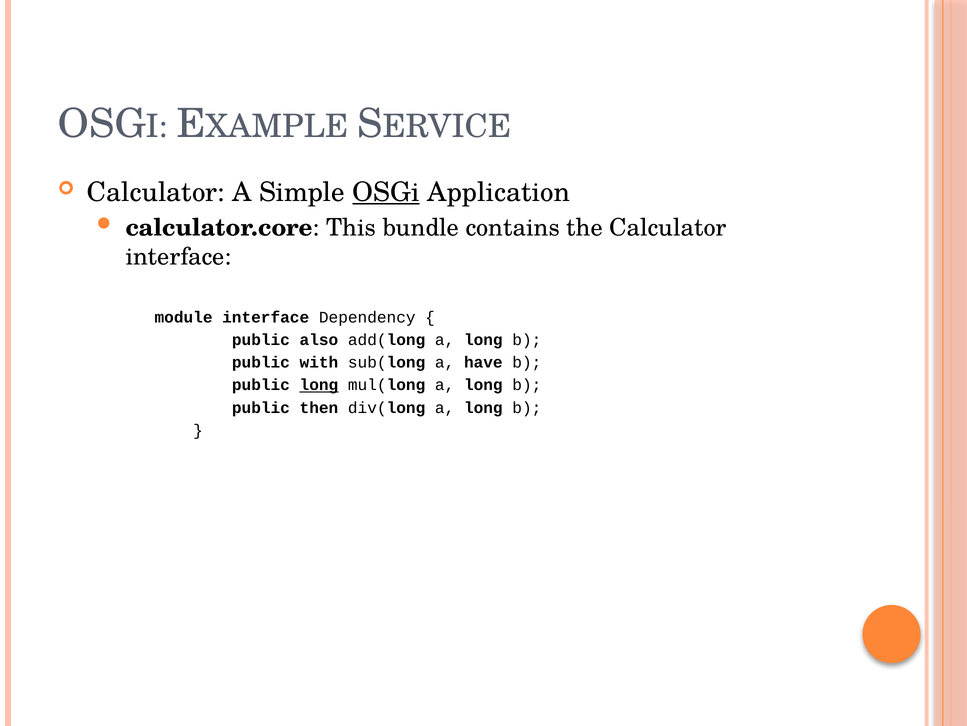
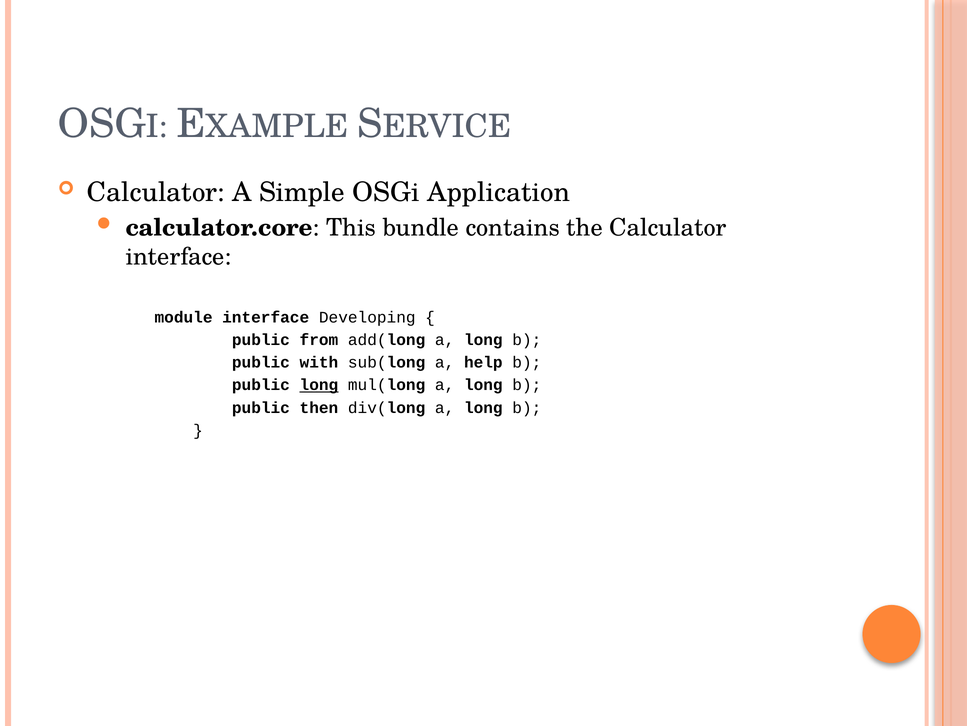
OSGi underline: present -> none (386, 192)
Dependency: Dependency -> Developing (367, 317)
also: also -> from (319, 340)
have: have -> help (483, 362)
